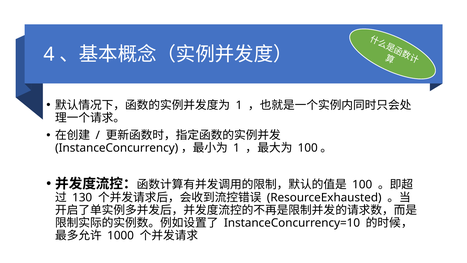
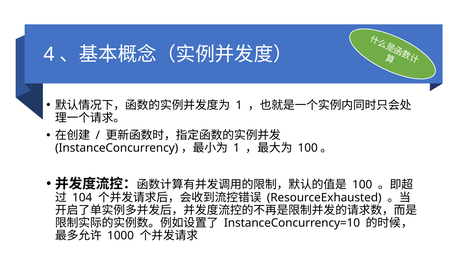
130: 130 -> 104 (82, 197)
